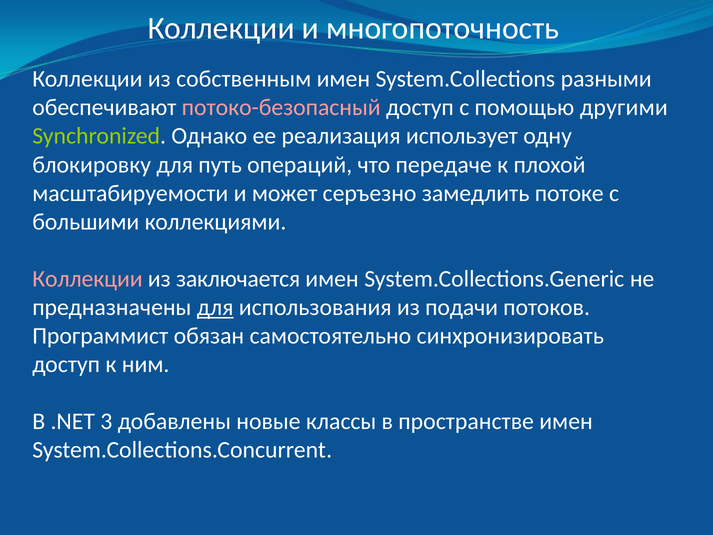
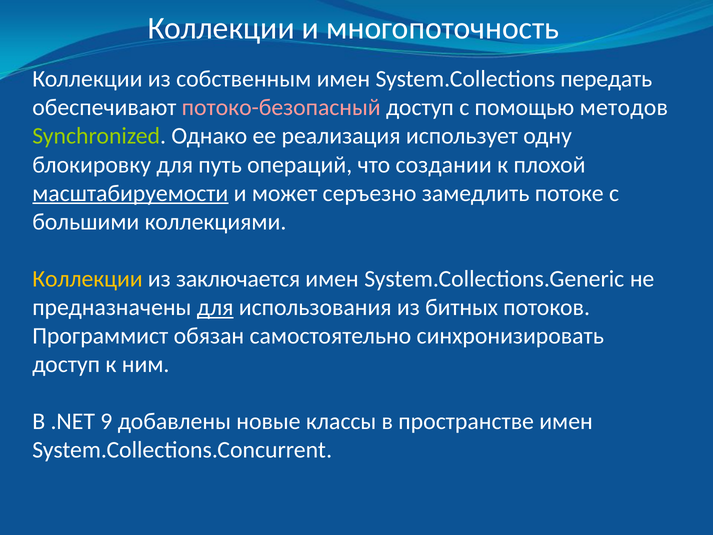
разными: разными -> передать (606, 79)
другими: другими -> методов (624, 108)
передаче: передаче -> создании (444, 165)
масштабируемости underline: none -> present (130, 193)
Коллекции colour: pink -> yellow (87, 279)
подачи: подачи -> битных (462, 307)
3: 3 -> 9 (106, 421)
